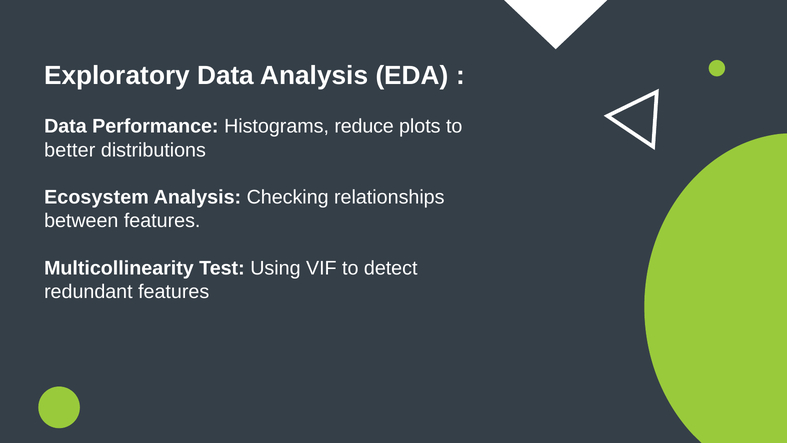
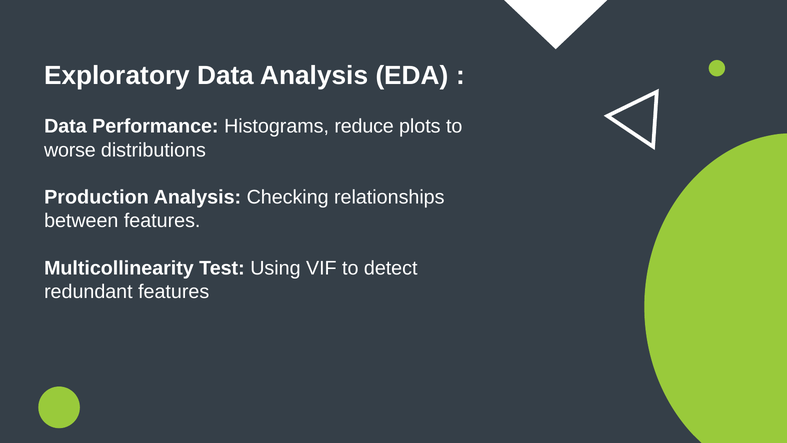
better: better -> worse (70, 150)
Ecosystem: Ecosystem -> Production (96, 197)
